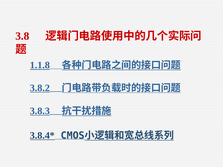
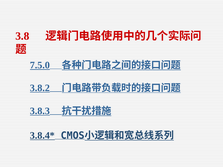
1.1.8: 1.1.8 -> 7.5.0 (40, 65)
